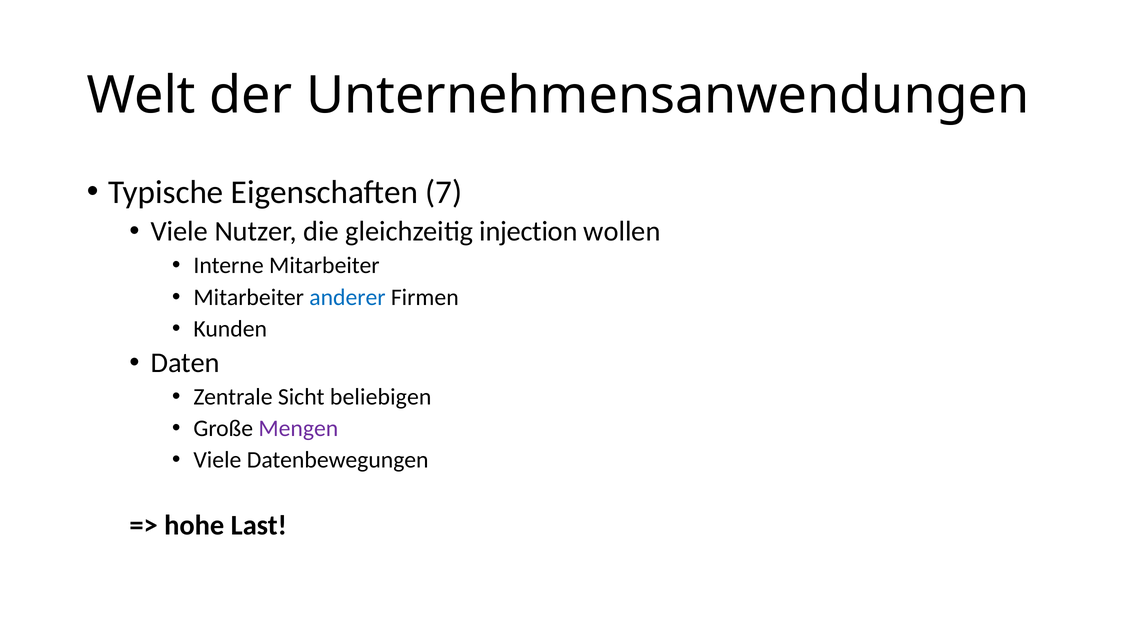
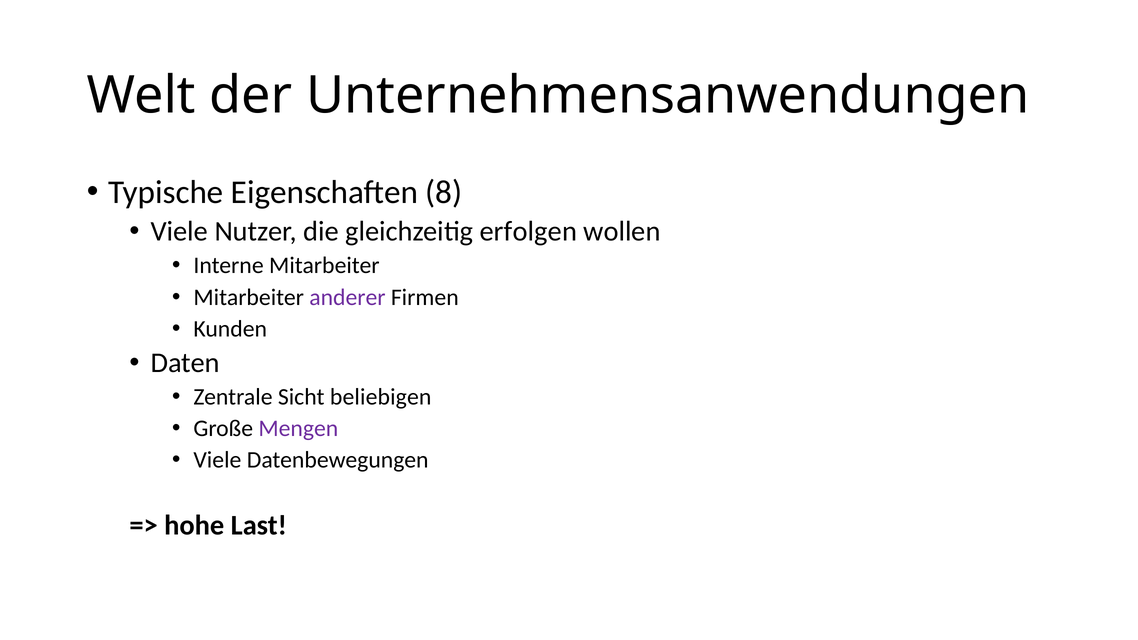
7: 7 -> 8 (444, 192)
injection: injection -> erfolgen (528, 232)
anderer colour: blue -> purple (347, 297)
